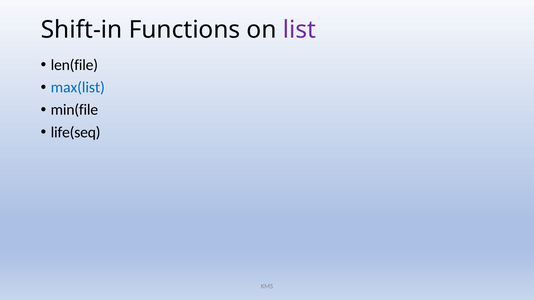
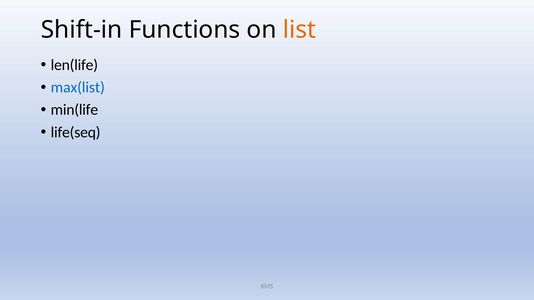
list colour: purple -> orange (300, 30)
len(file: len(file -> len(life (74, 65)
min(file: min(file -> min(life (74, 110)
